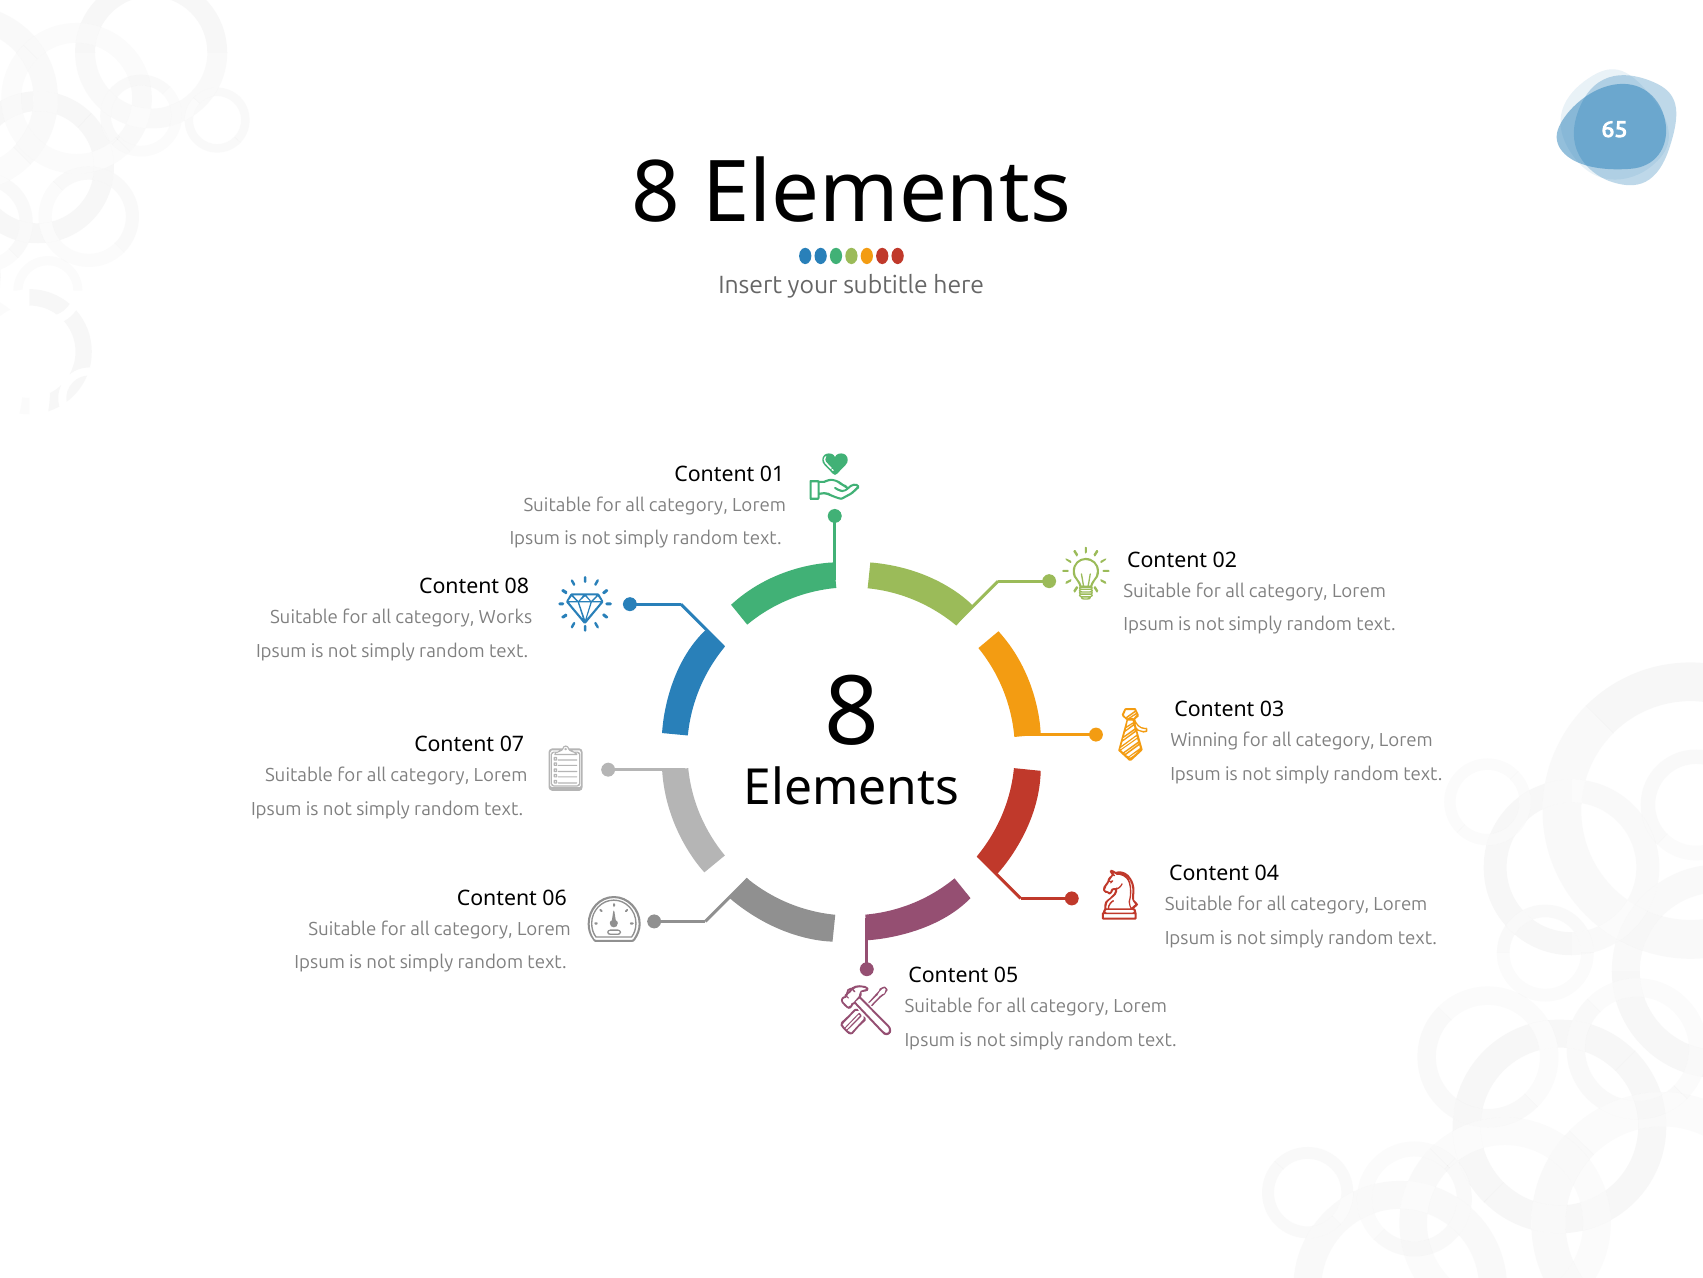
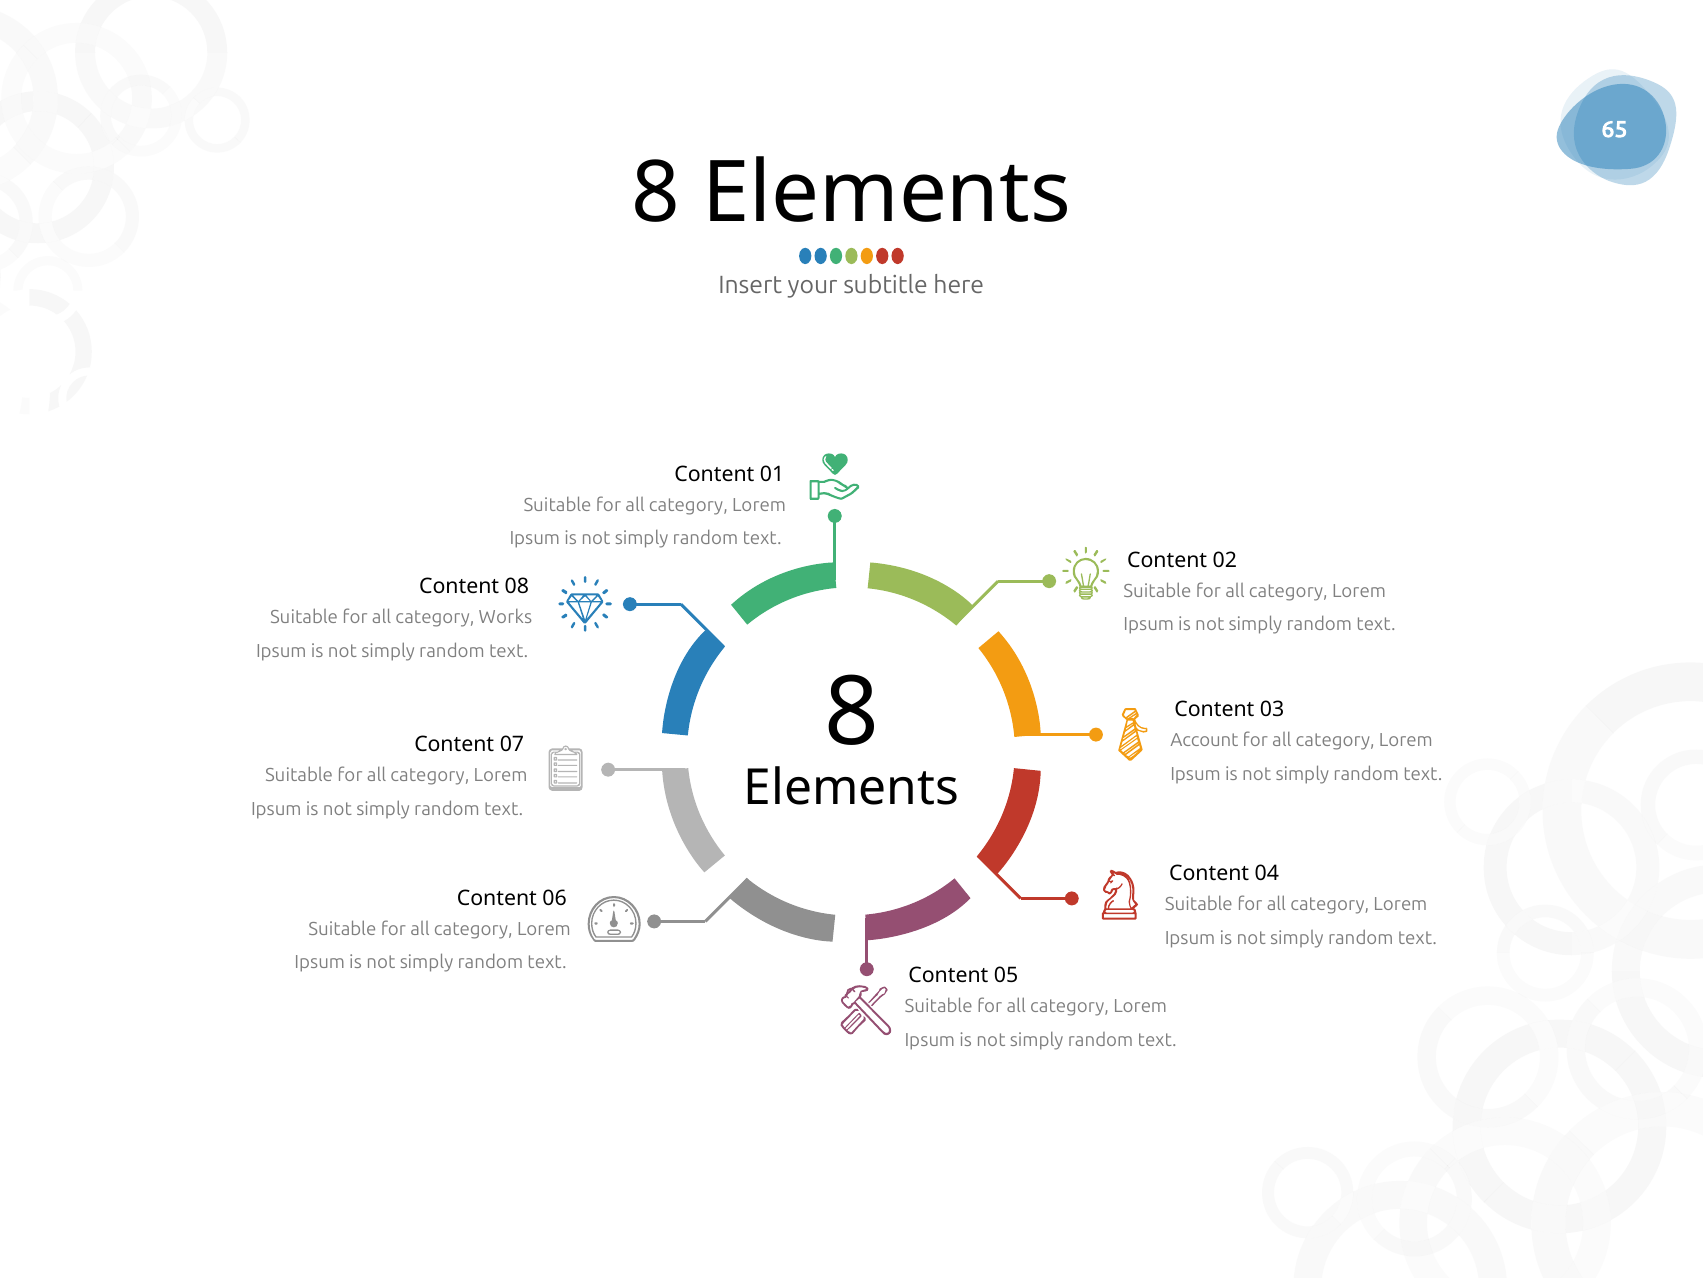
Winning: Winning -> Account (1204, 740)
